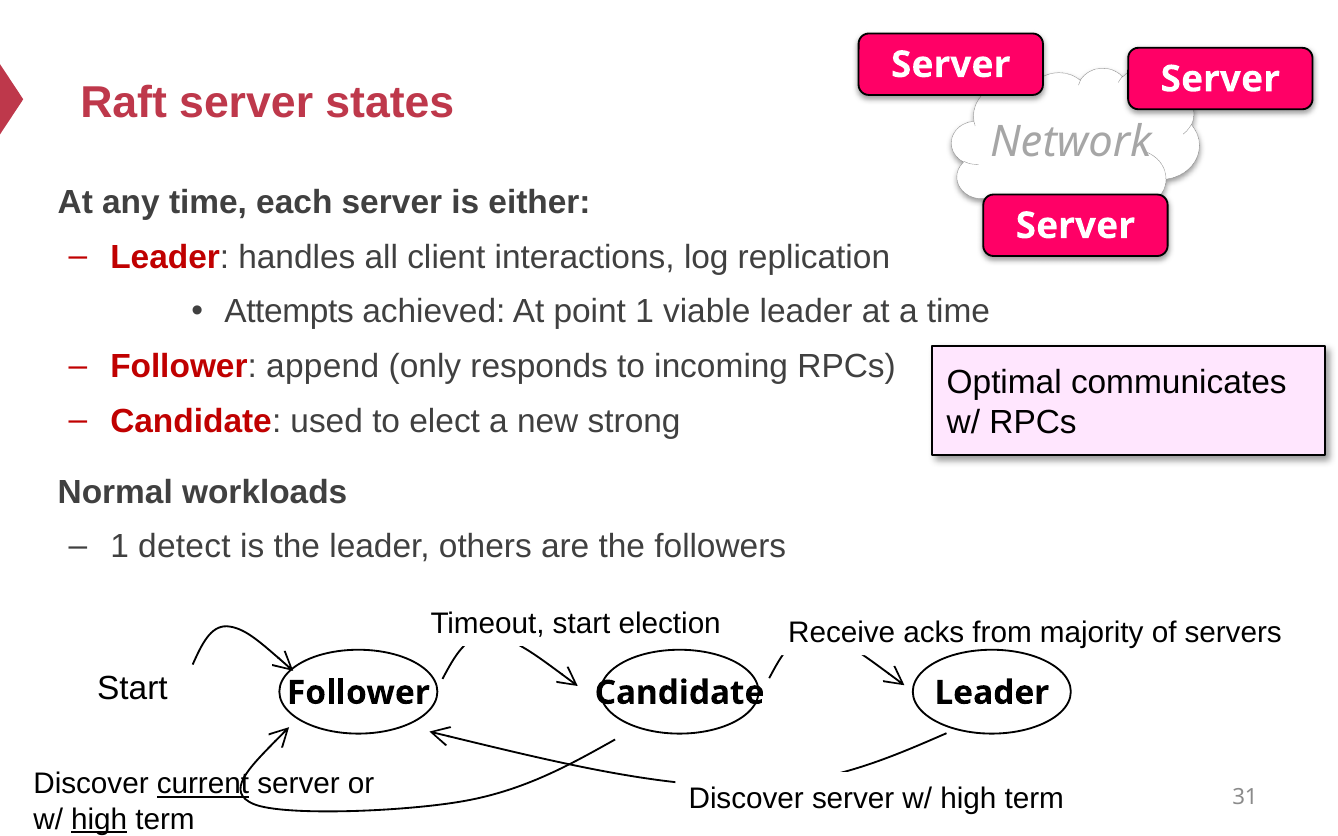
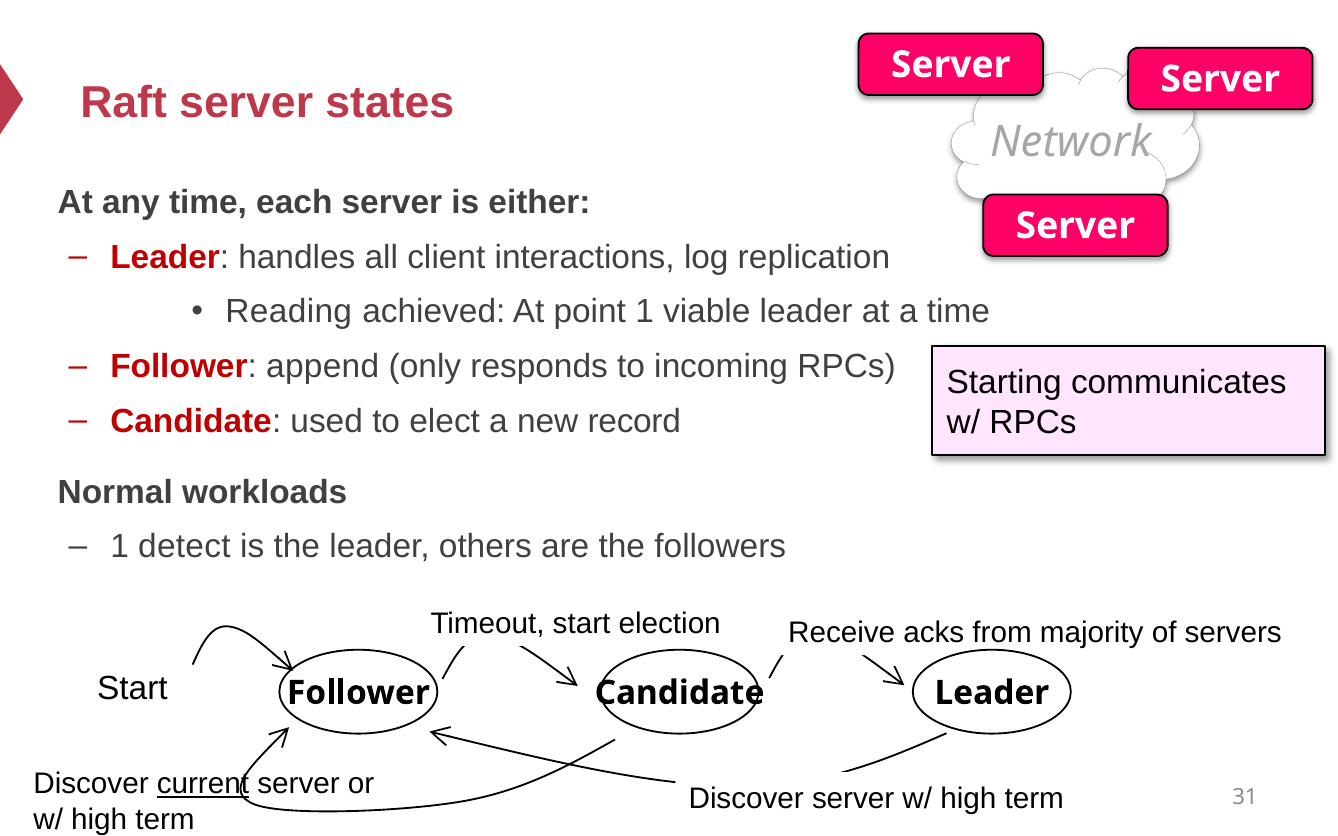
Attempts: Attempts -> Reading (289, 312)
Optimal: Optimal -> Starting (1004, 383)
strong: strong -> record (634, 422)
high underline: present -> none (99, 820)
